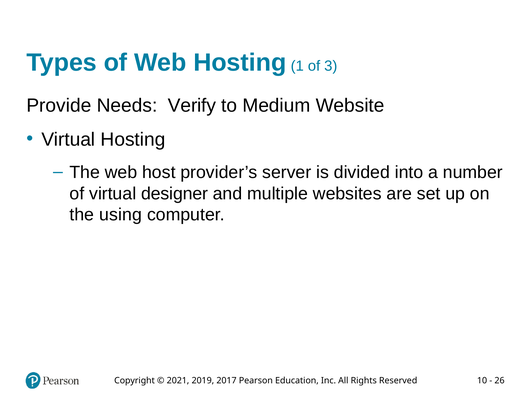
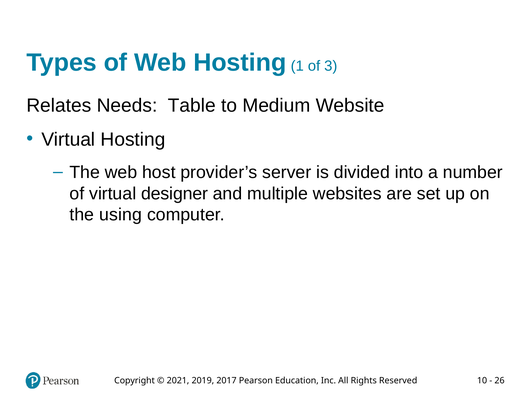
Provide: Provide -> Relates (59, 106)
Verify: Verify -> Table (192, 106)
